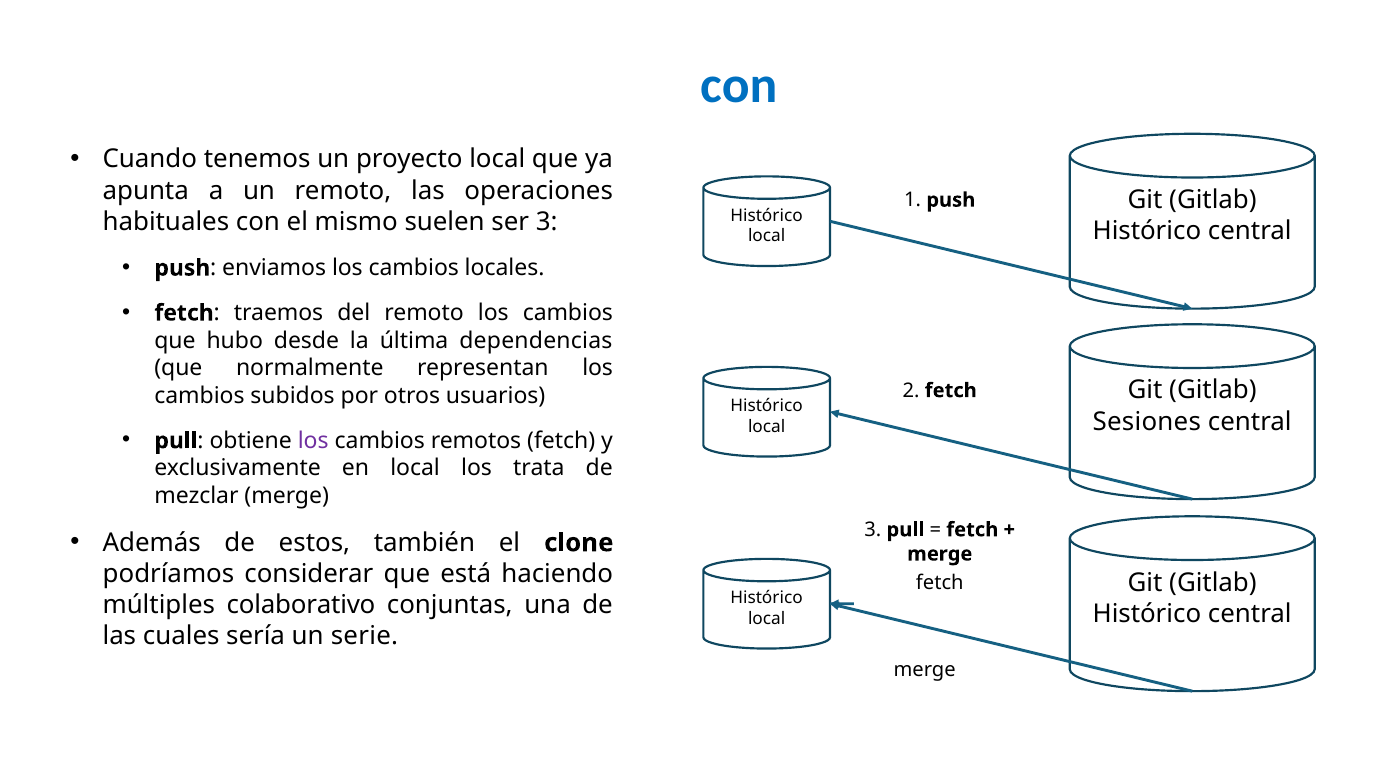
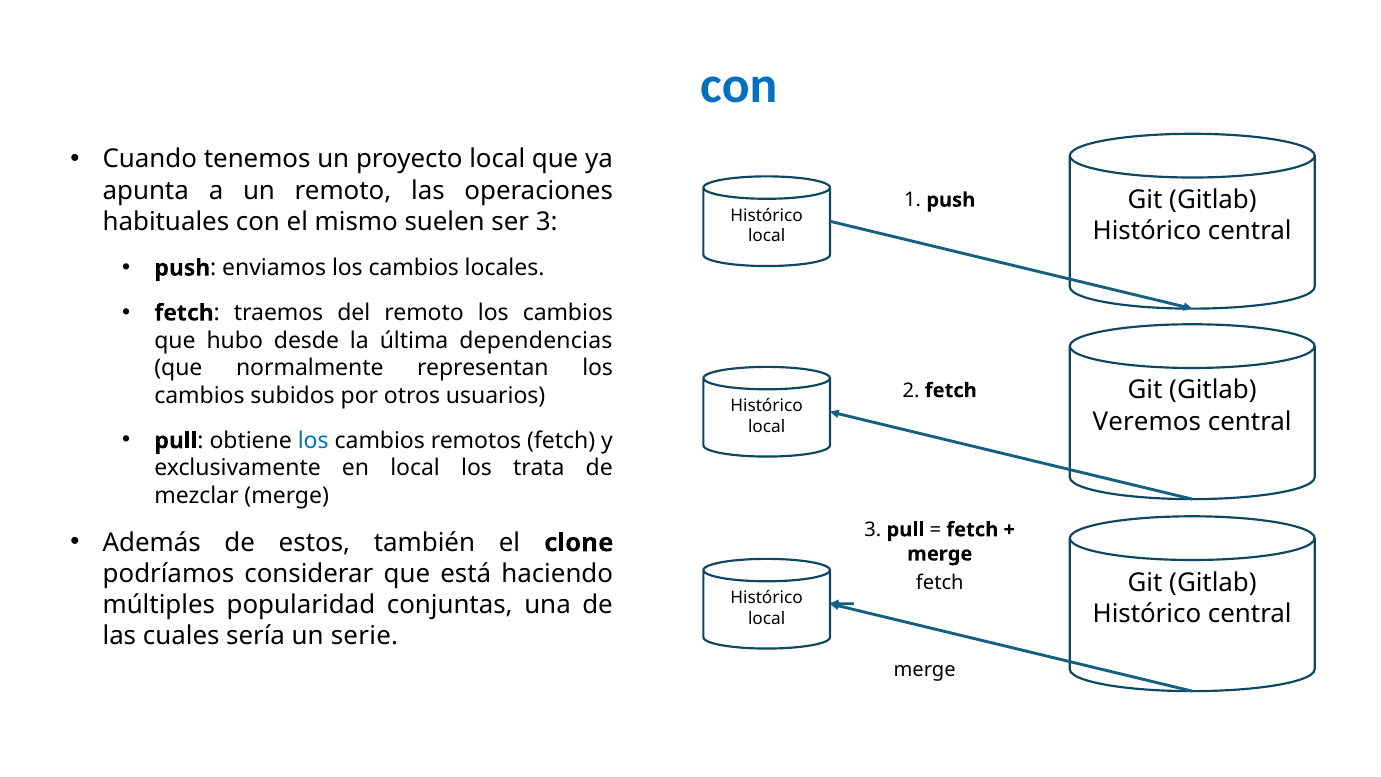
Sesiones: Sesiones -> Veremos (1147, 421)
los colour: purple -> blue (313, 441)
colaborativo: colaborativo -> popularidad (301, 605)
